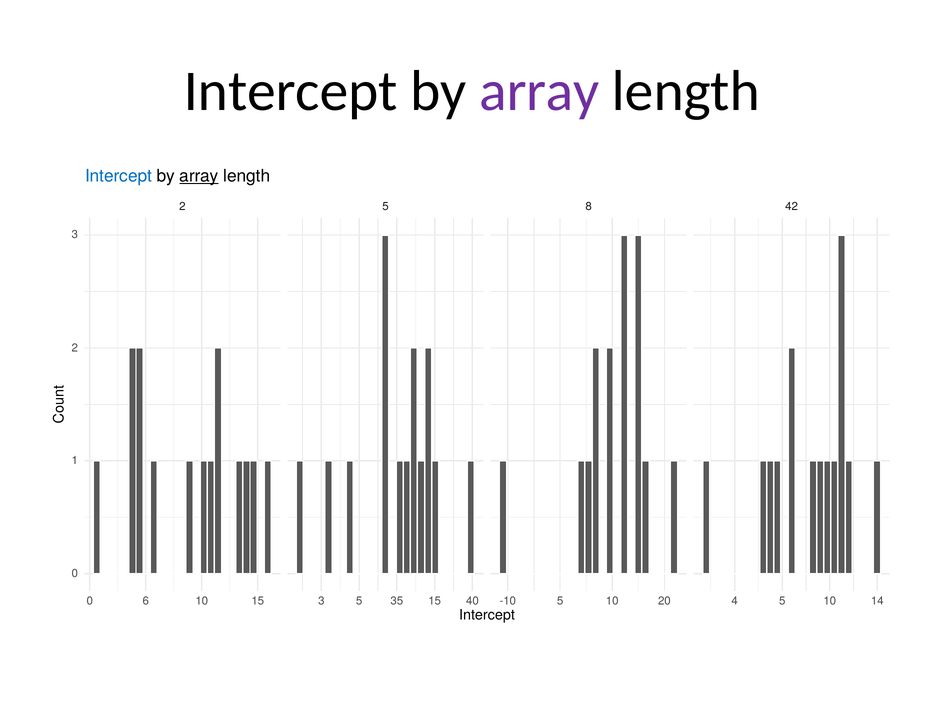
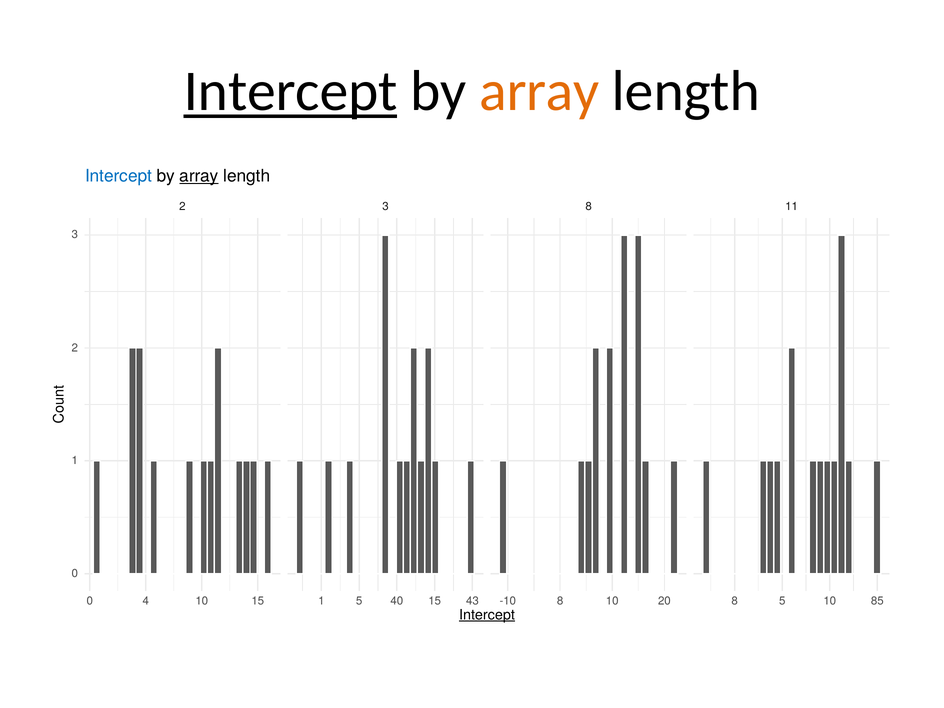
Intercept underline: none -> present (291, 91)
array colour: purple -> orange (539, 91)
5: 5 -> 3 (385, 207)
42: 42 -> 11 (792, 207)
6: 6 -> 4 (146, 601)
15 3: 3 -> 1 (321, 601)
35: 35 -> 40 (397, 601)
40: 40 -> 43 (472, 601)
-10 5: 5 -> 8 (560, 601)
20 4: 4 -> 8 (735, 601)
14: 14 -> 85 (877, 601)
Intercept underline: none -> present (487, 615)
